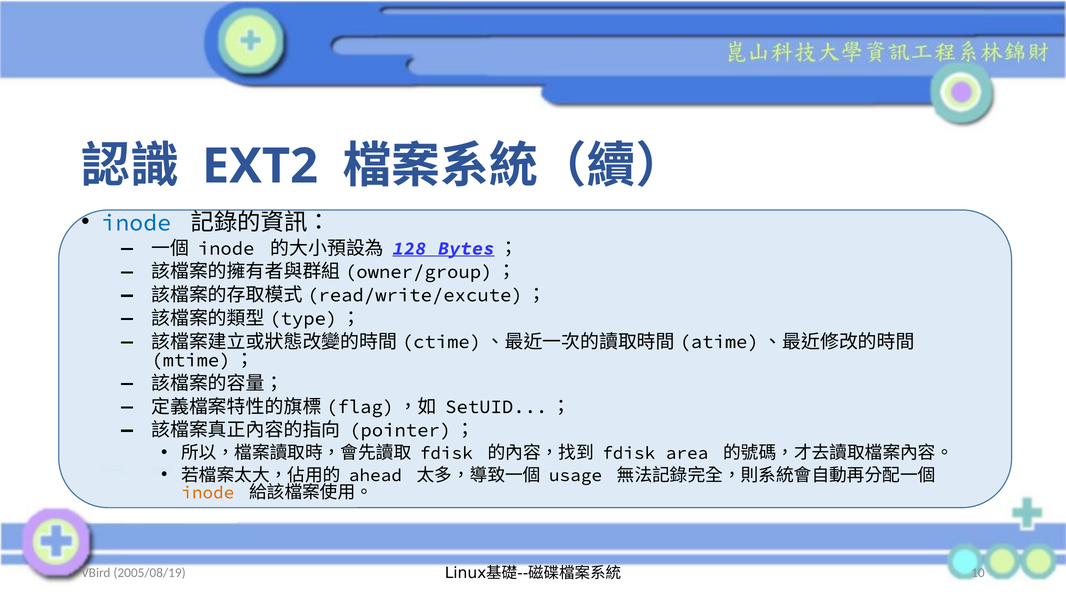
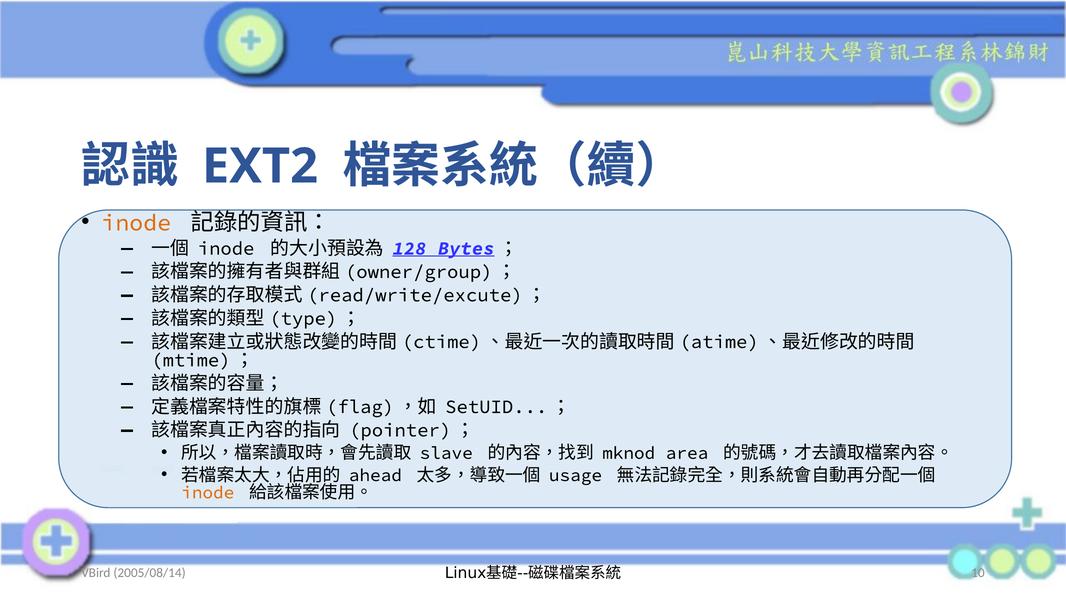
inode colour: blue -> orange (136, 223)
fdisk: fdisk -> slave (446, 453)
fdisk: fdisk -> mknod (629, 453)
2005/08/19: 2005/08/19 -> 2005/08/14 (150, 573)
